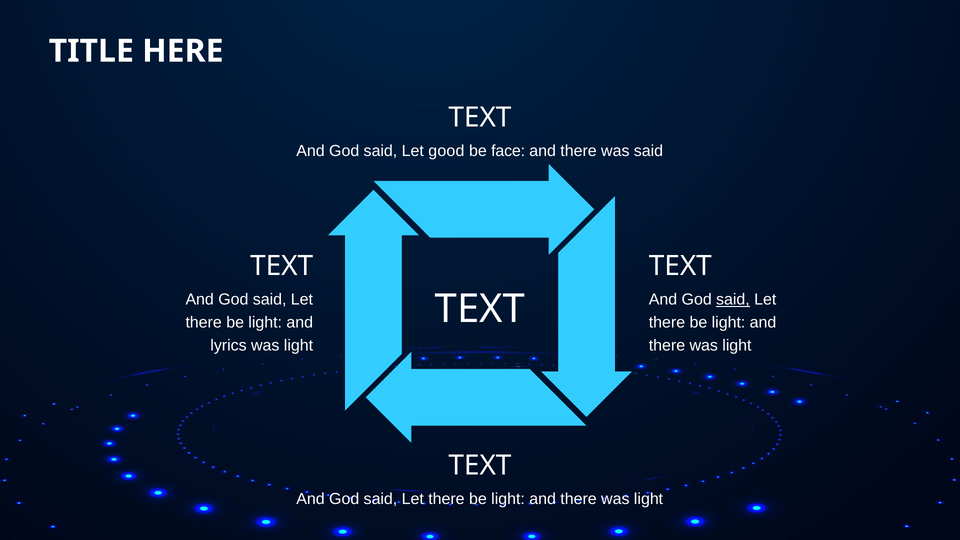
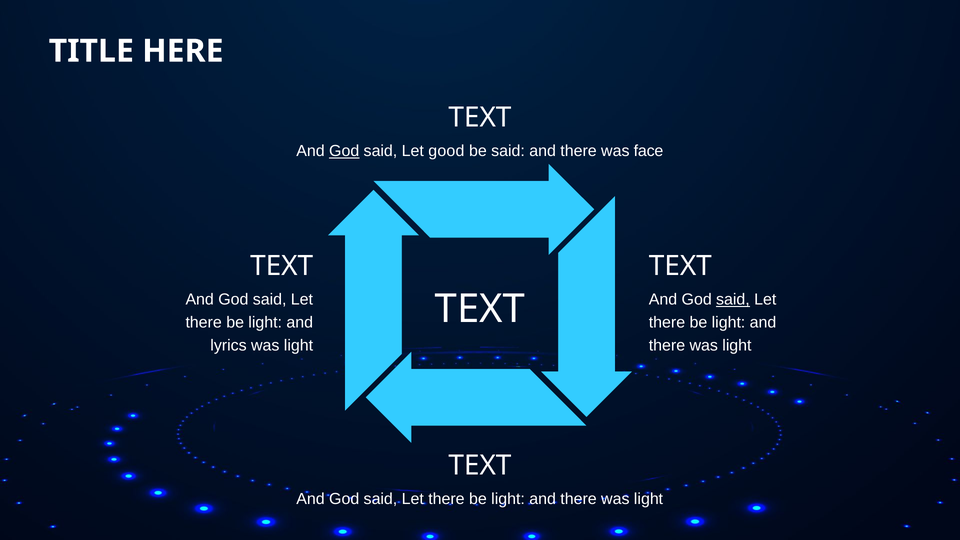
God underline: none -> present (344, 151)
be face: face -> said (508, 151)
was said: said -> face (649, 151)
